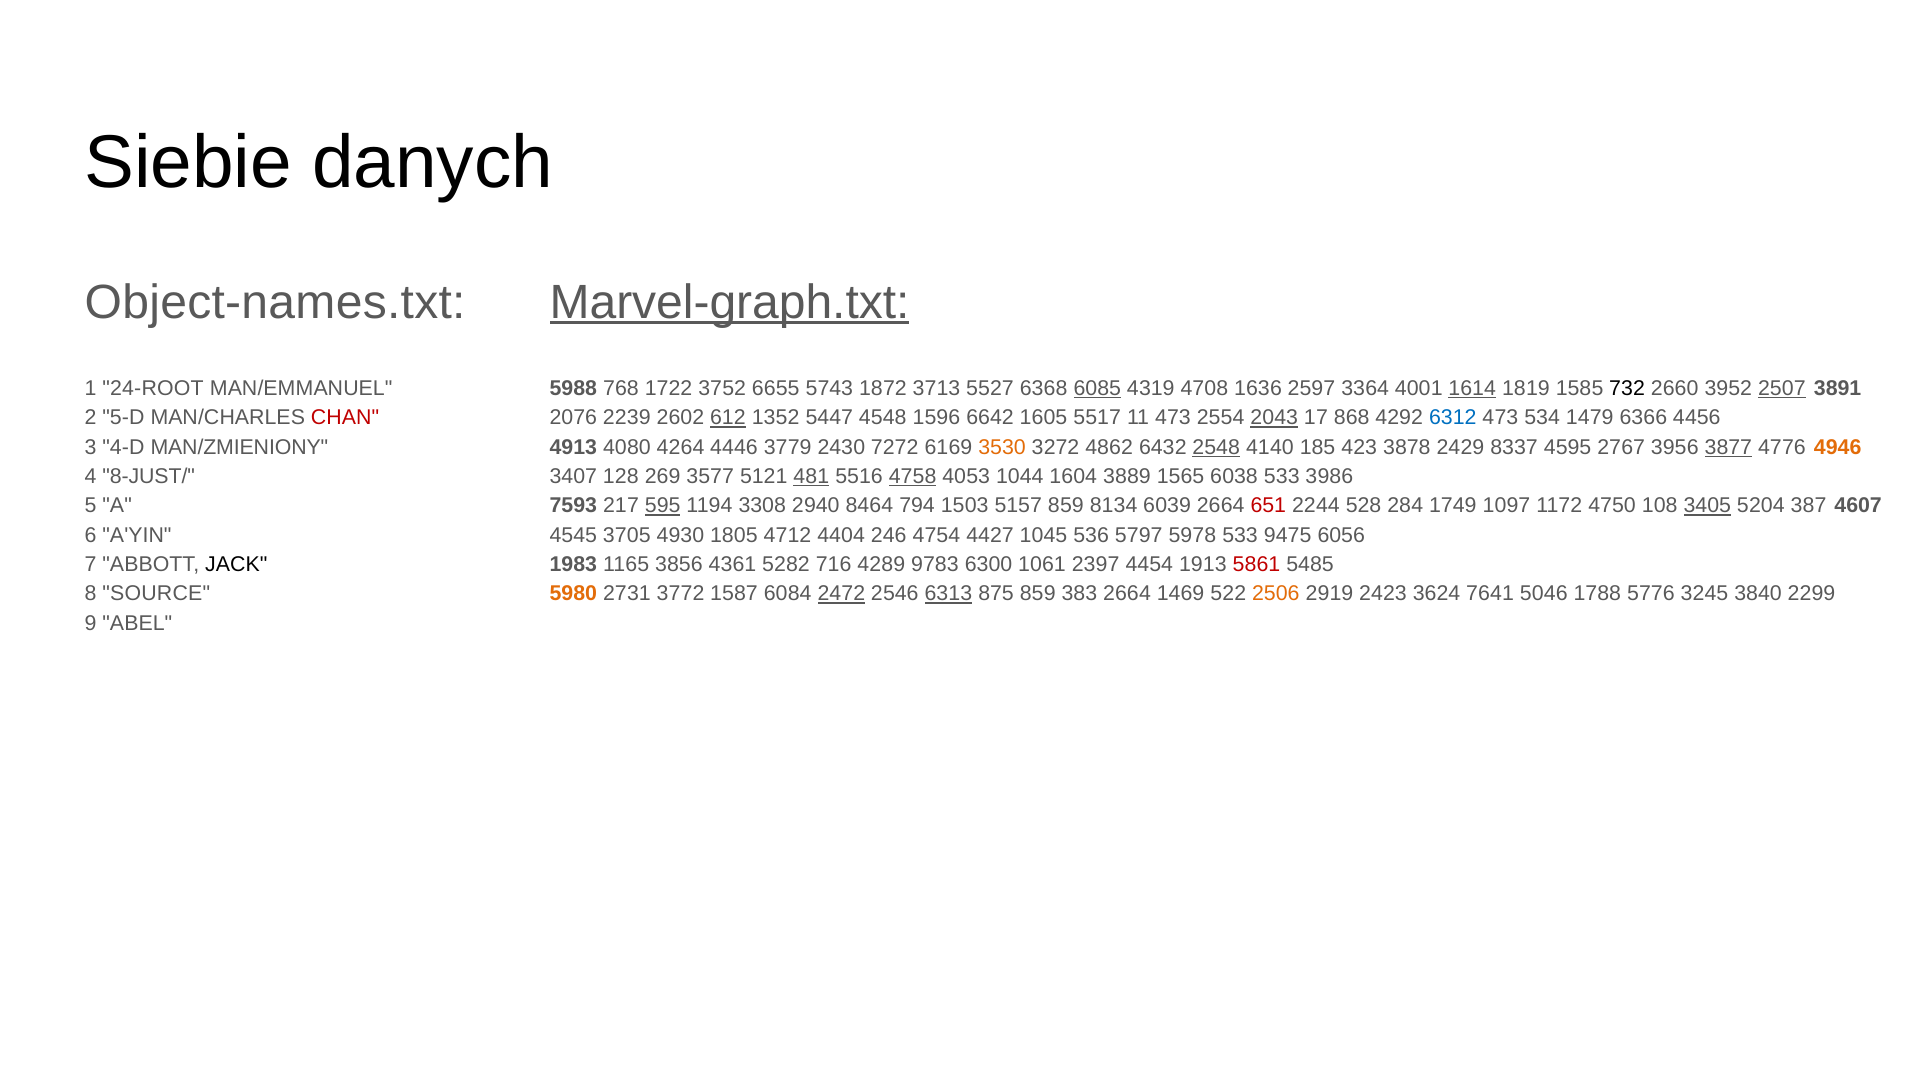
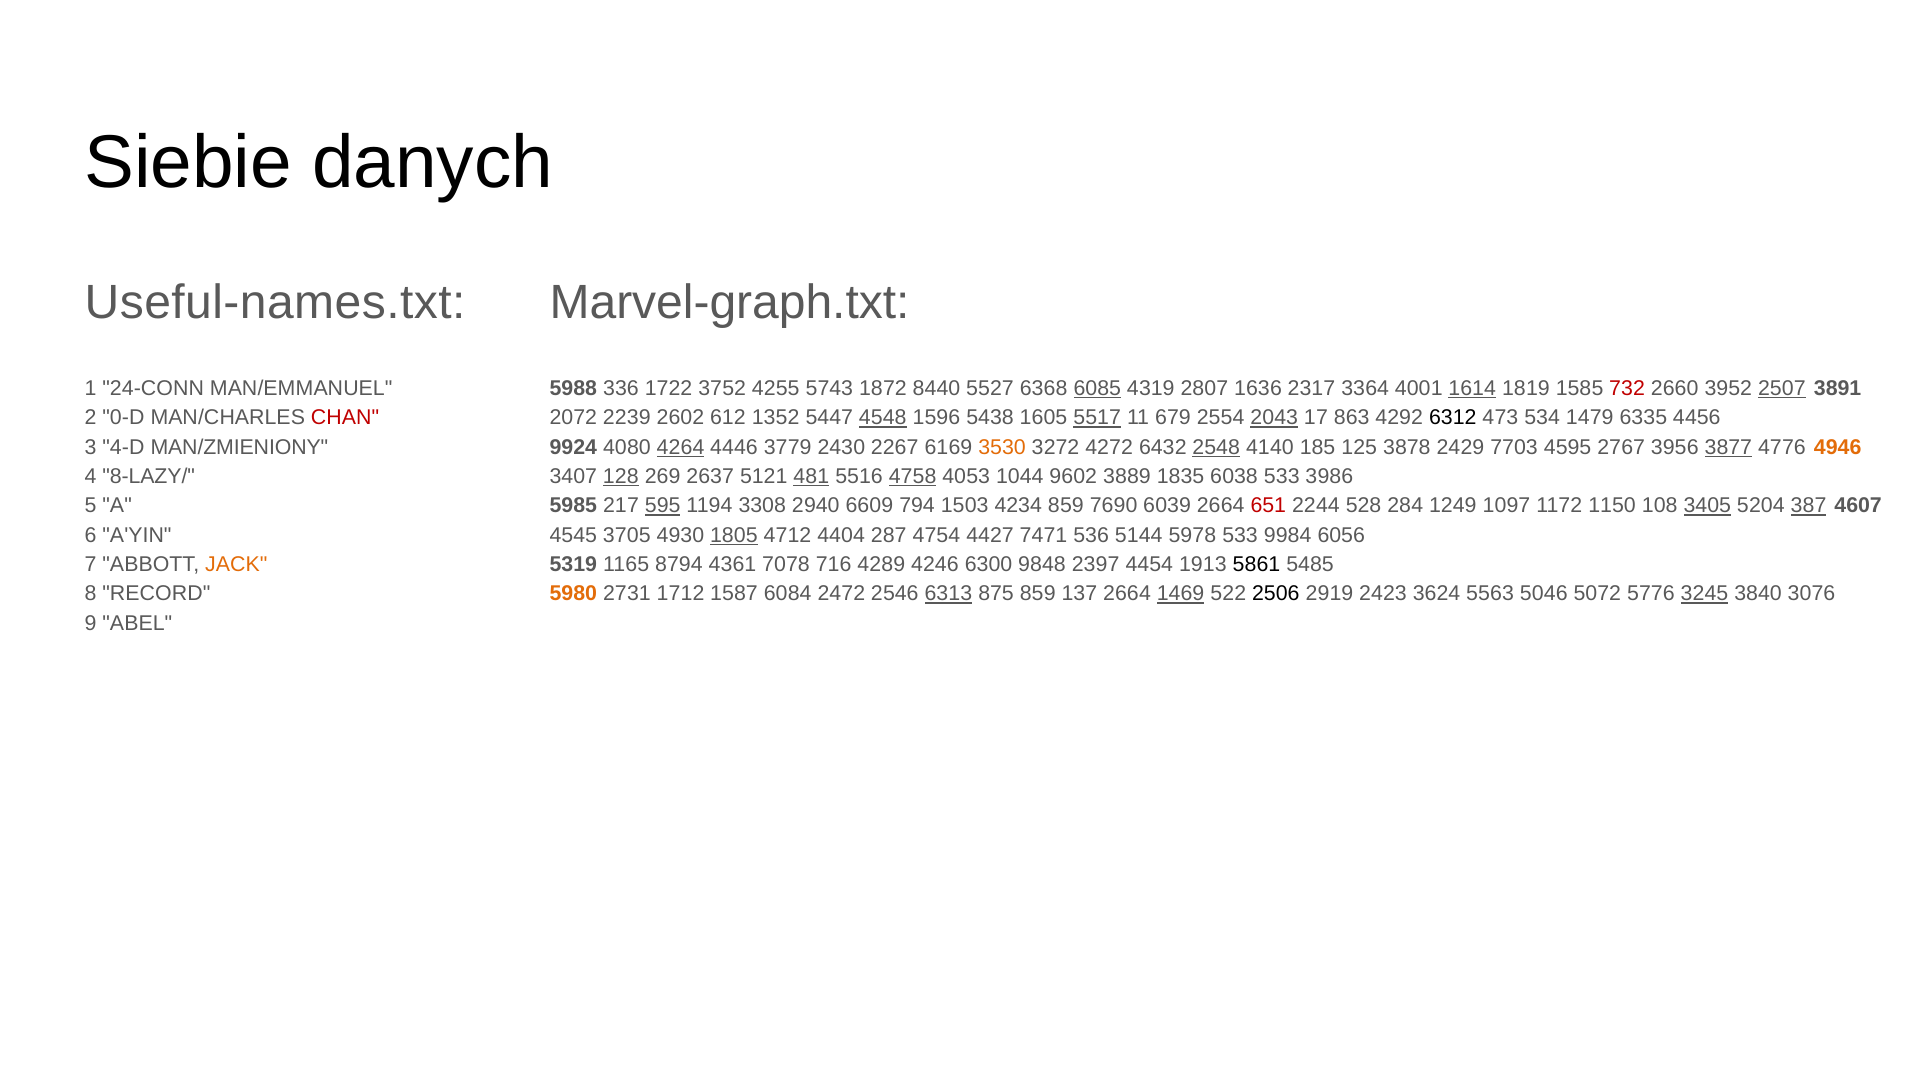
Object-names.txt: Object-names.txt -> Useful-names.txt (275, 302)
Marvel-graph.txt underline: present -> none (729, 302)
24-ROOT: 24-ROOT -> 24-CONN (153, 388)
768: 768 -> 336 (621, 388)
6655: 6655 -> 4255 (776, 388)
3713: 3713 -> 8440 (937, 388)
4708: 4708 -> 2807 (1204, 388)
2597: 2597 -> 2317 (1311, 388)
732 colour: black -> red (1627, 388)
5-D: 5-D -> 0-D (123, 418)
2076: 2076 -> 2072 (573, 418)
612 underline: present -> none (728, 418)
4548 underline: none -> present (883, 418)
6642: 6642 -> 5438 (990, 418)
5517 underline: none -> present (1097, 418)
11 473: 473 -> 679 (1173, 418)
868: 868 -> 863 (1352, 418)
6312 colour: blue -> black (1453, 418)
6366: 6366 -> 6335 (1643, 418)
4913: 4913 -> 9924 (573, 447)
4264 underline: none -> present (681, 447)
7272: 7272 -> 2267 (895, 447)
4862: 4862 -> 4272 (1109, 447)
423: 423 -> 125 (1359, 447)
8337: 8337 -> 7703 (1514, 447)
8-JUST/: 8-JUST/ -> 8-LAZY/ (149, 476)
128 underline: none -> present (621, 476)
3577: 3577 -> 2637 (710, 476)
1604: 1604 -> 9602 (1073, 476)
1565: 1565 -> 1835 (1181, 476)
7593: 7593 -> 5985 (573, 506)
8464: 8464 -> 6609 (869, 506)
5157: 5157 -> 4234 (1018, 506)
8134: 8134 -> 7690 (1114, 506)
1749: 1749 -> 1249 (1453, 506)
4750: 4750 -> 1150 (1612, 506)
387 underline: none -> present (1809, 506)
1805 underline: none -> present (734, 535)
246: 246 -> 287 (889, 535)
1045: 1045 -> 7471 (1044, 535)
5797: 5797 -> 5144 (1139, 535)
9475: 9475 -> 9984 (1288, 535)
JACK colour: black -> orange (236, 564)
1983: 1983 -> 5319 (573, 564)
3856: 3856 -> 8794 (679, 564)
5282: 5282 -> 7078 (786, 564)
9783: 9783 -> 4246 (935, 564)
1061: 1061 -> 9848 (1042, 564)
5861 colour: red -> black (1256, 564)
SOURCE: SOURCE -> RECORD (156, 594)
3772: 3772 -> 1712 (681, 594)
2472 underline: present -> none (841, 594)
383: 383 -> 137 (1079, 594)
1469 underline: none -> present (1181, 594)
2506 colour: orange -> black (1276, 594)
7641: 7641 -> 5563 (1490, 594)
1788: 1788 -> 5072 (1597, 594)
3245 underline: none -> present (1704, 594)
2299: 2299 -> 3076 (1812, 594)
